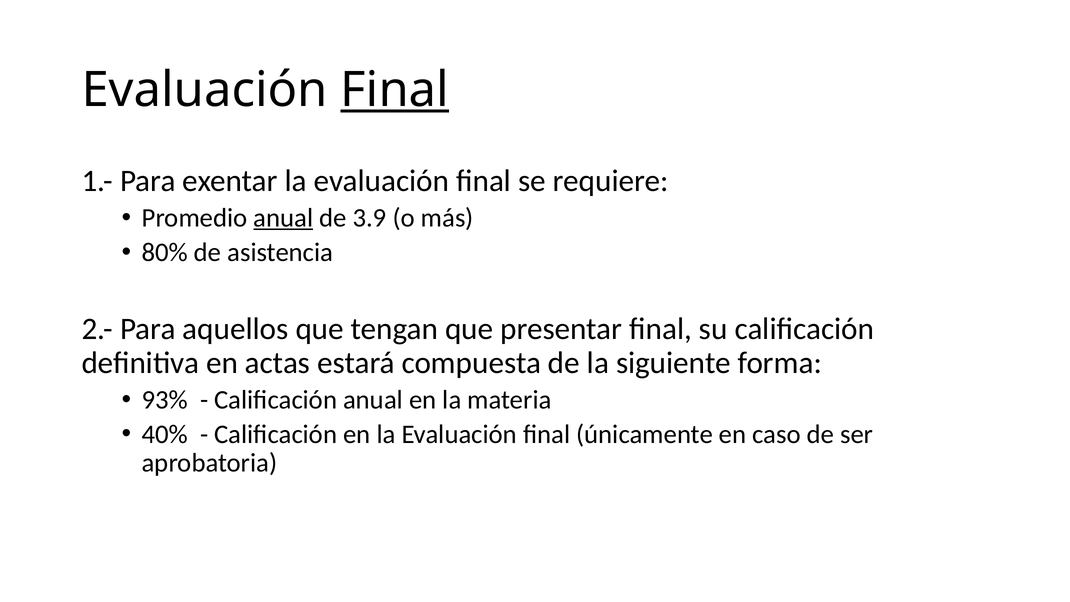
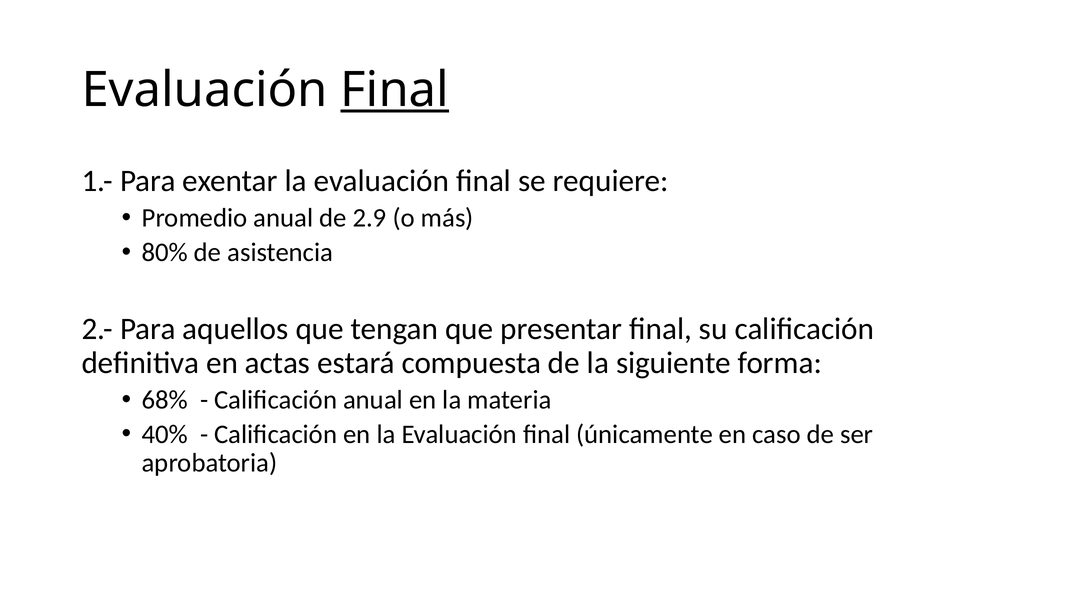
anual underline: present -> none (283, 218)
3.9: 3.9 -> 2.9 (370, 218)
93%: 93% -> 68% (165, 400)
